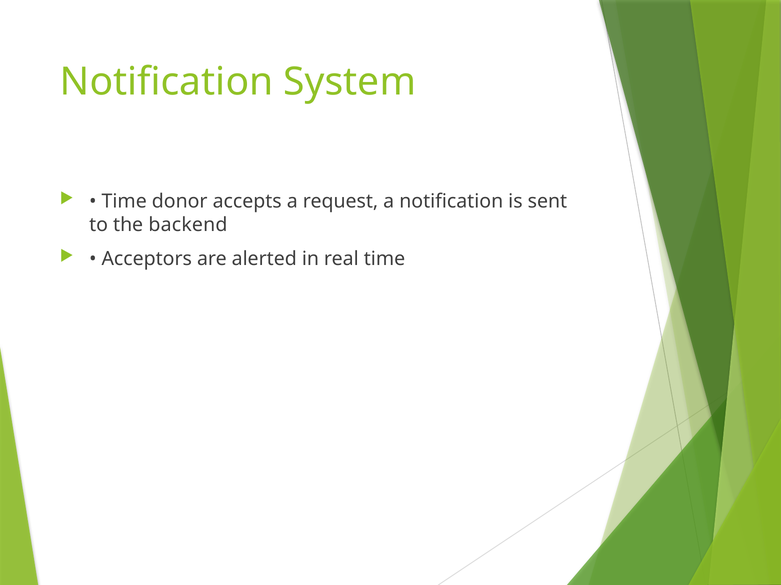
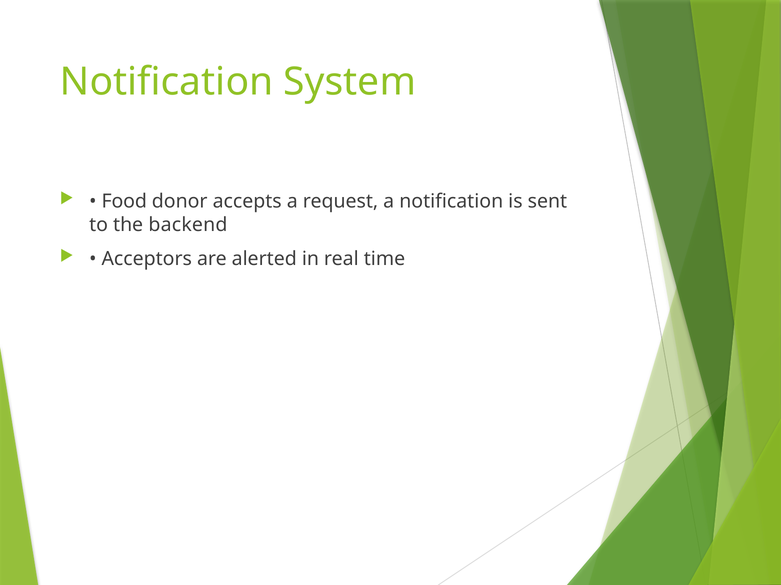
Time: Time -> Food (124, 202)
